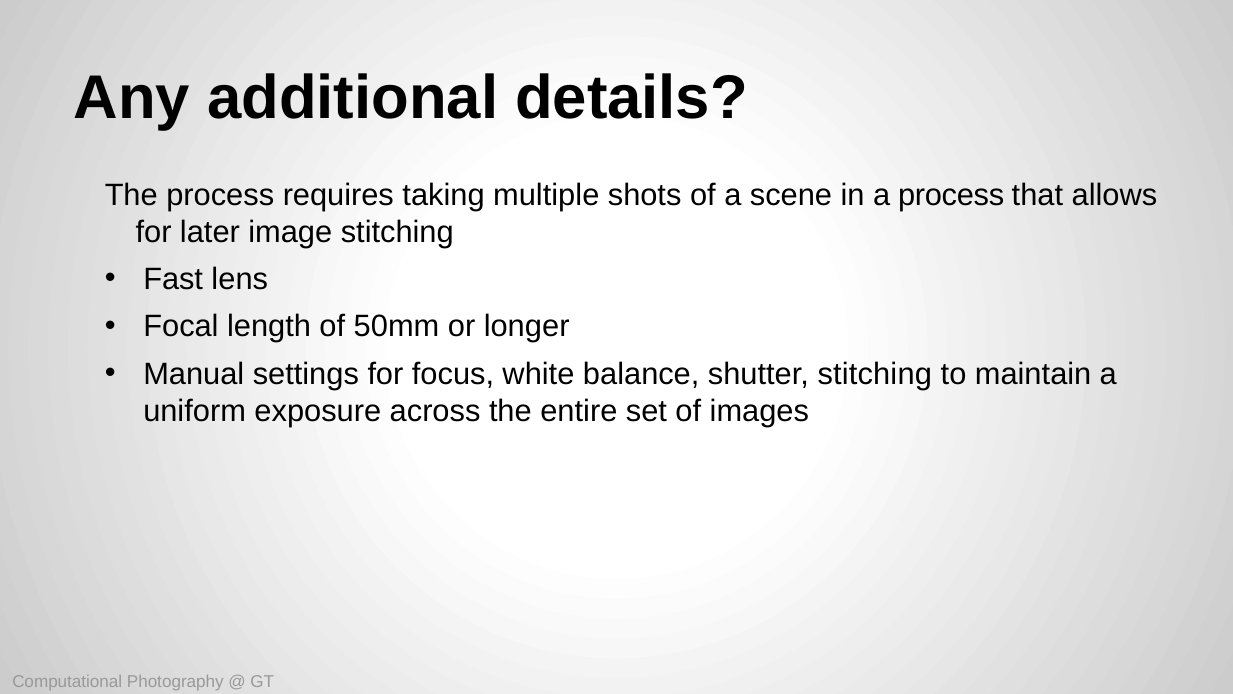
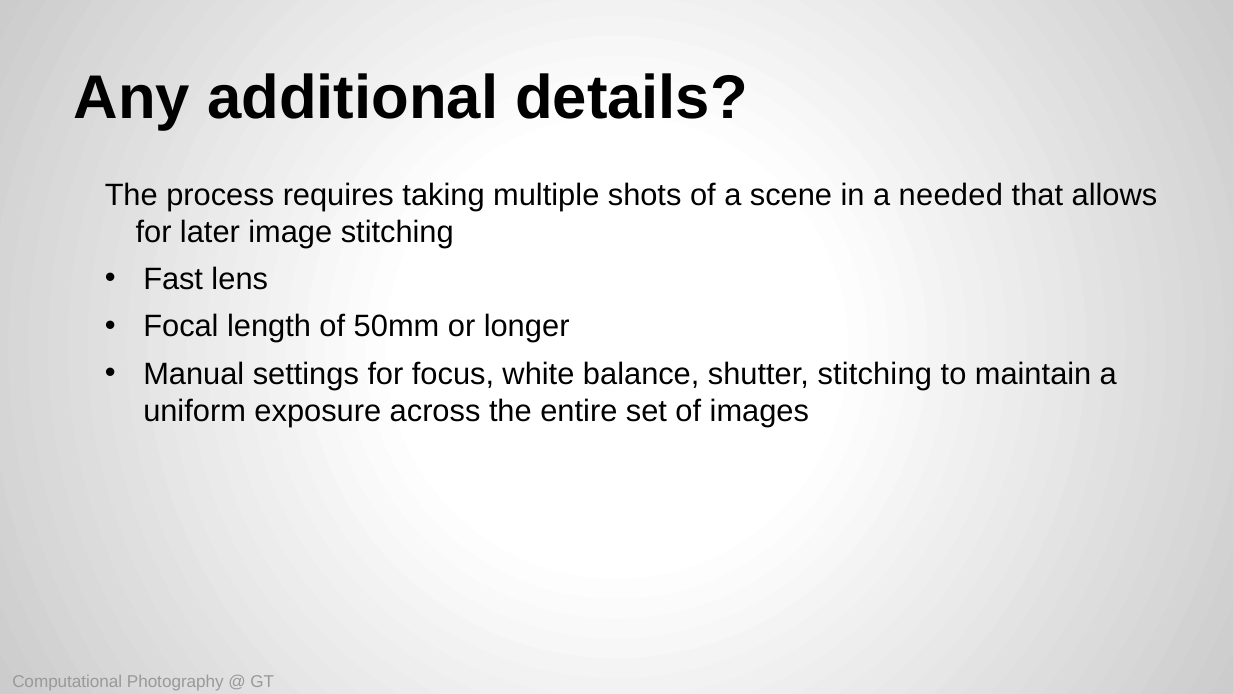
a process: process -> needed (951, 195)
